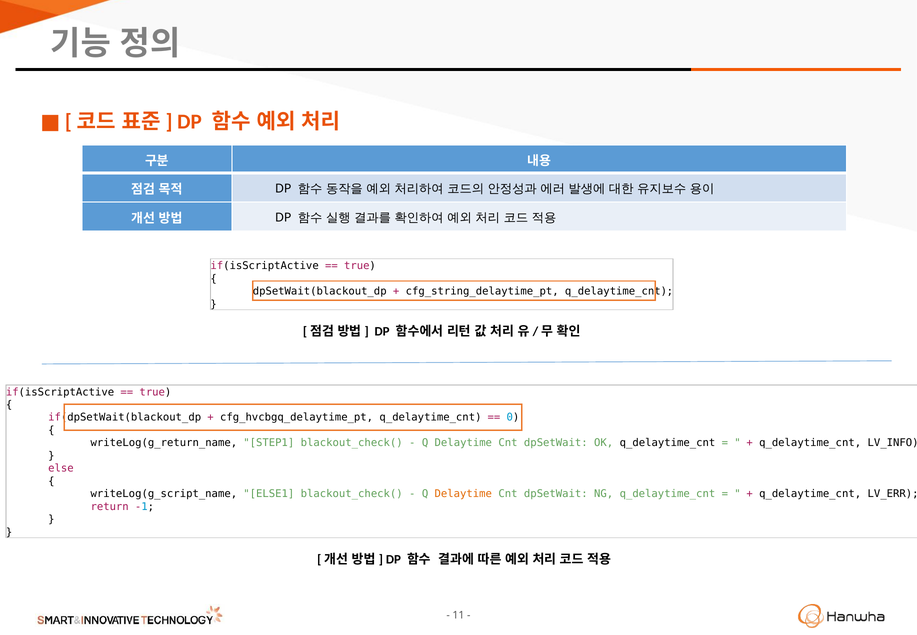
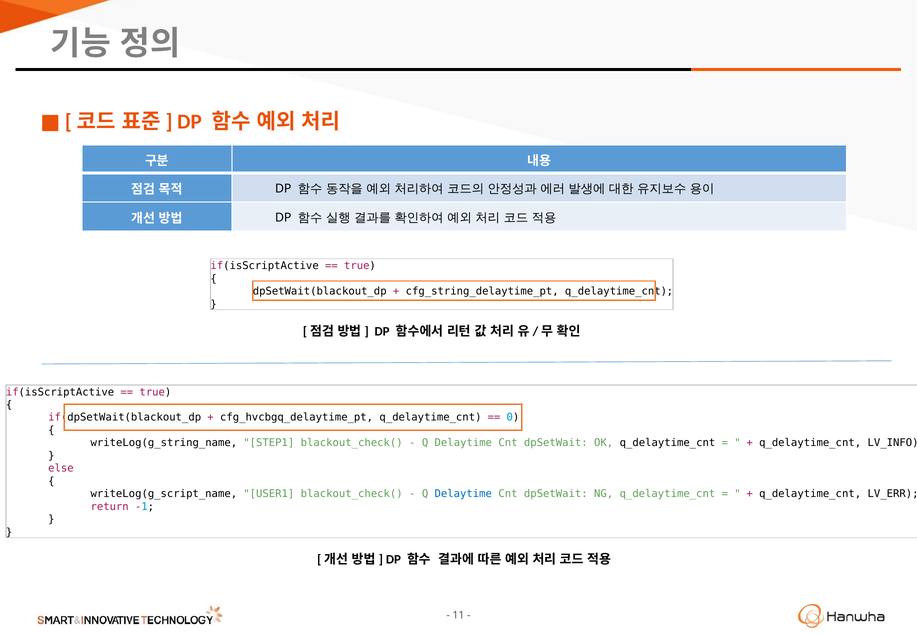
writeLog(g_return_name: writeLog(g_return_name -> writeLog(g_string_name (164, 443)
ELSE1: ELSE1 -> USER1 (269, 494)
Delaytime colour: orange -> blue (463, 494)
